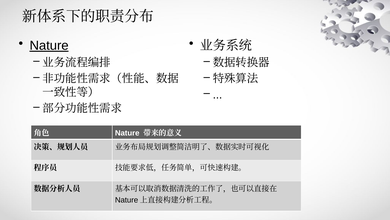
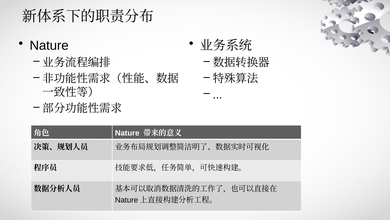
Nature underline: present -> none (49, 45)
